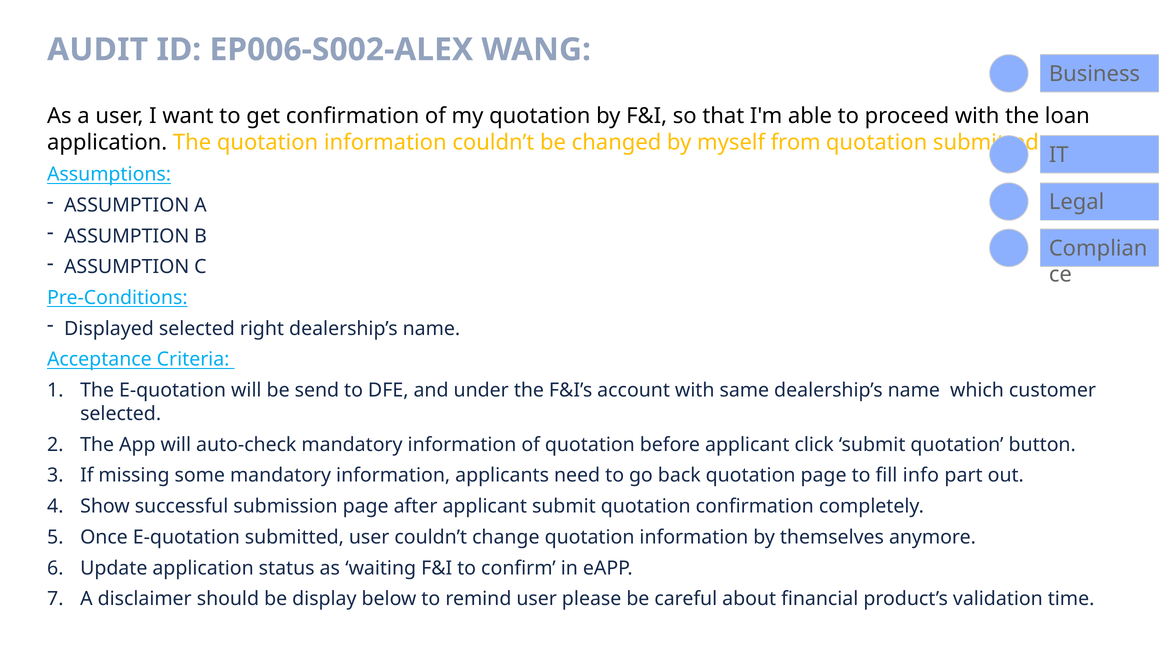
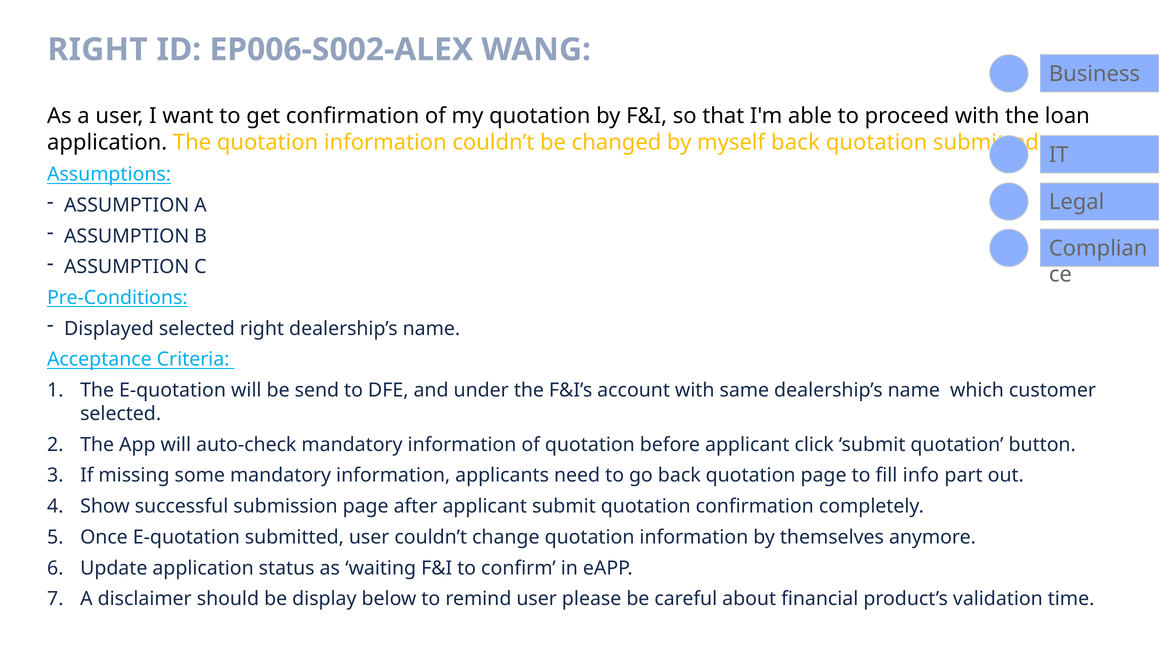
AUDIT: AUDIT -> RIGHT (98, 50)
myself from: from -> back (795, 142)
